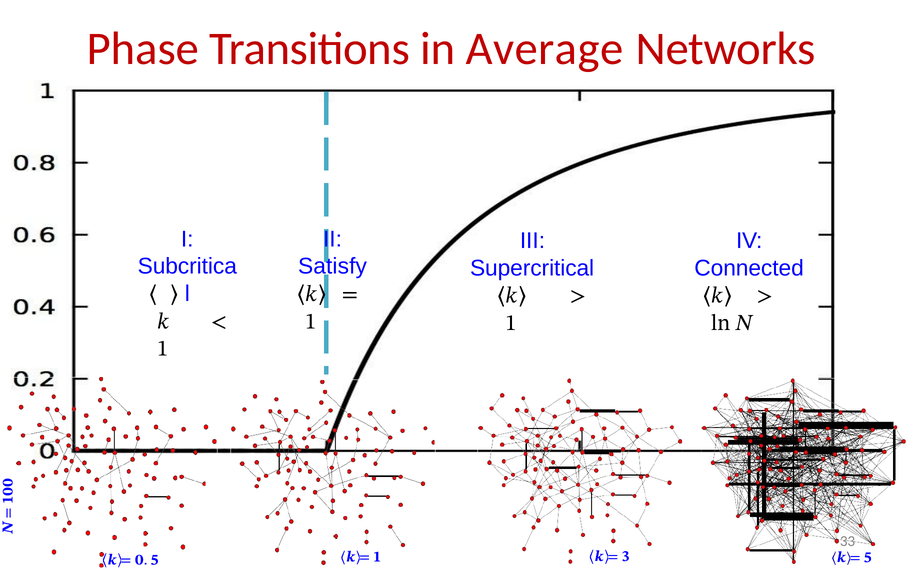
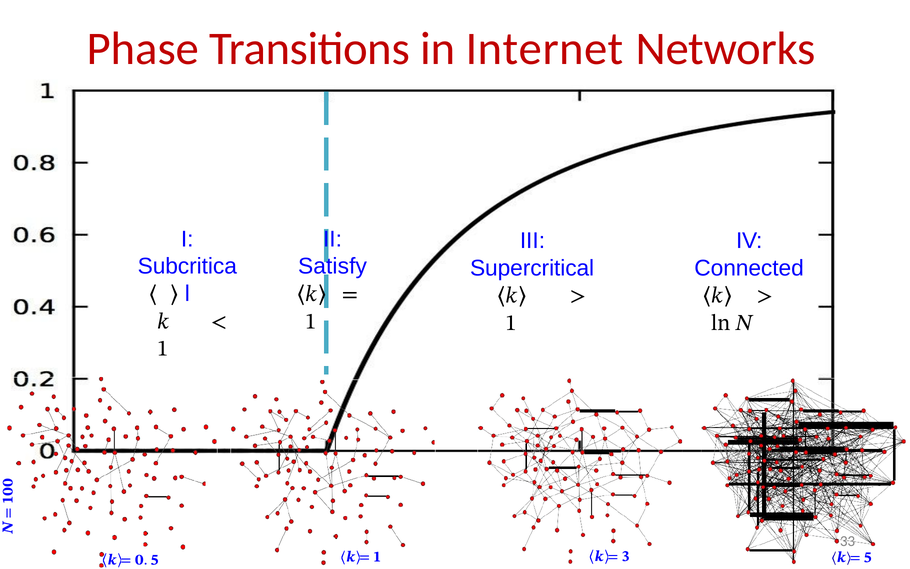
Average: Average -> Internet (545, 49)
